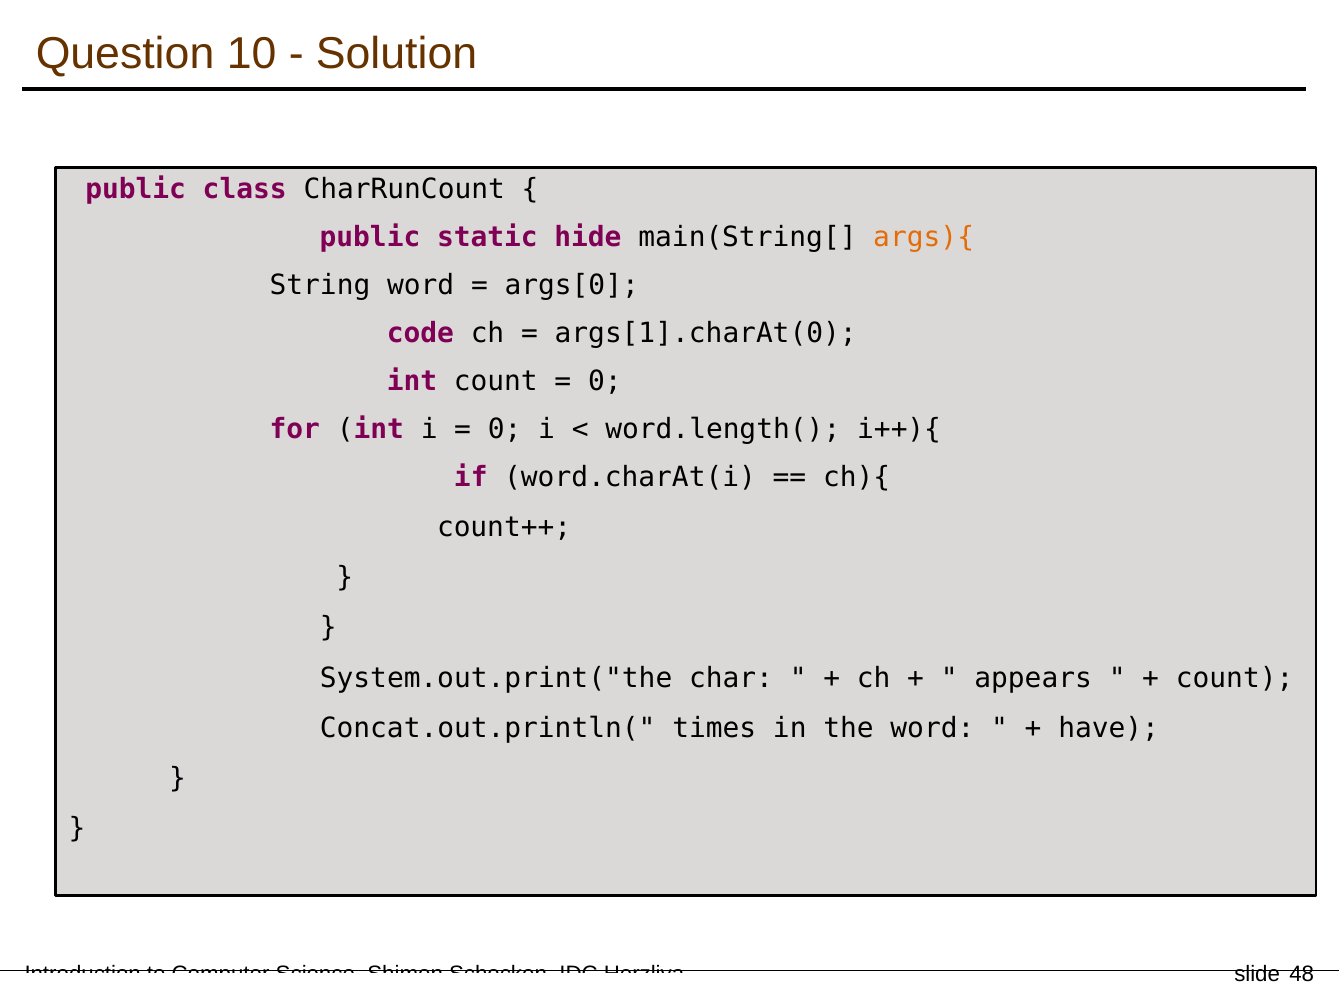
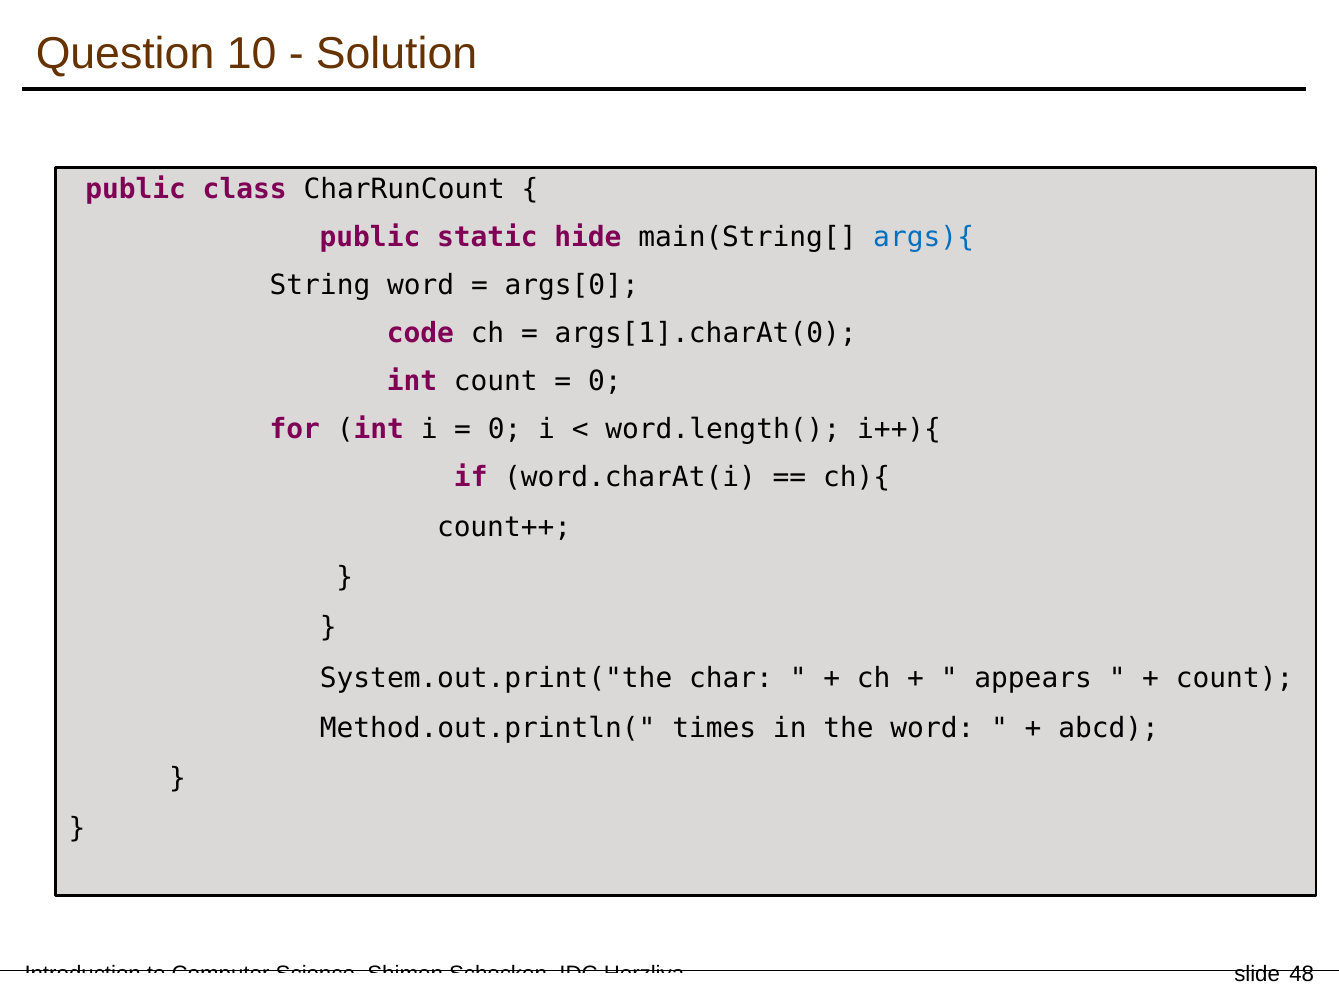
args){ colour: orange -> blue (924, 237)
Concat.out.println(: Concat.out.println( -> Method.out.println( (488, 728)
have: have -> abcd (1109, 728)
